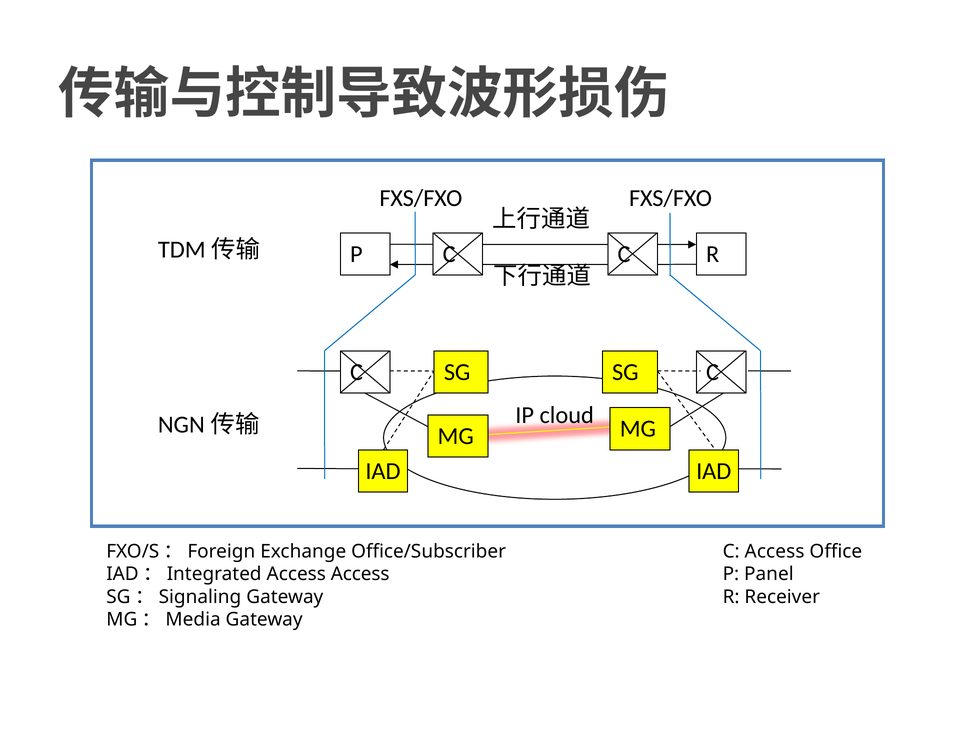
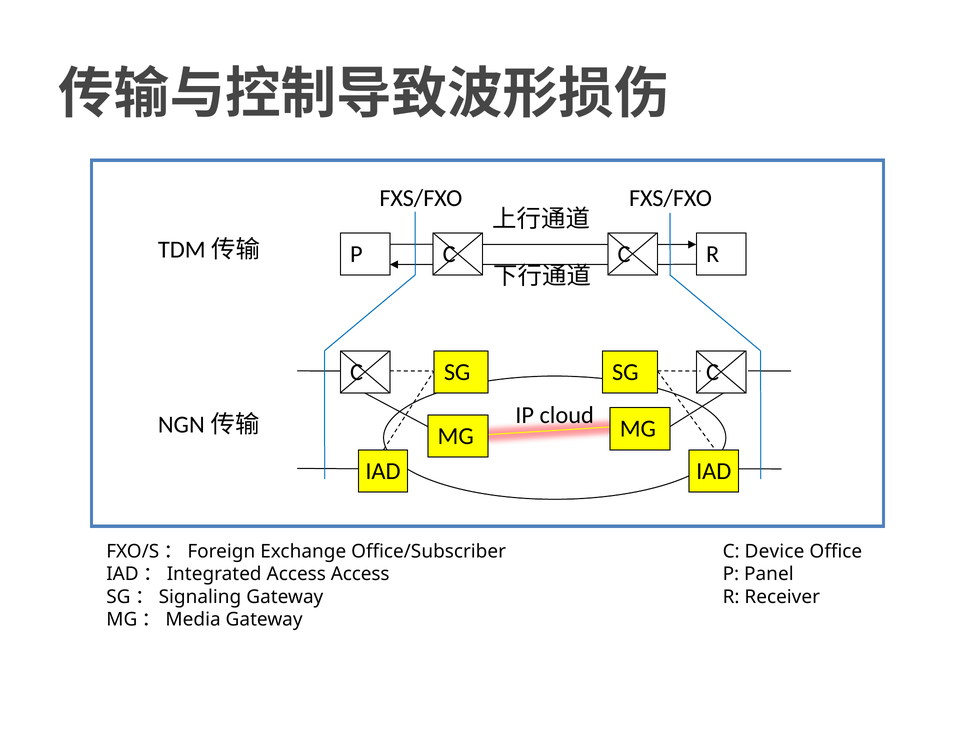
C Access: Access -> Device (775, 551)
